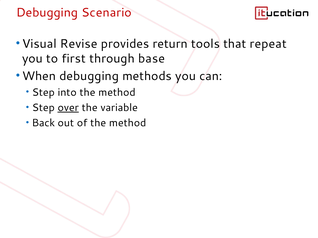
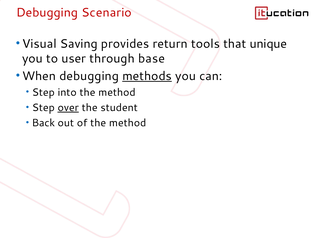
Revise: Revise -> Saving (79, 44)
repeat: repeat -> unique (268, 44)
first: first -> user (74, 59)
methods underline: none -> present (147, 76)
variable: variable -> student (119, 108)
